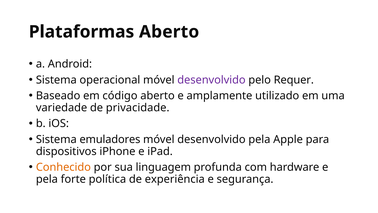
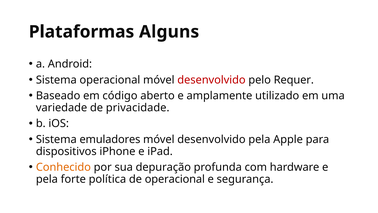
Plataformas Aberto: Aberto -> Alguns (169, 32)
desenvolvido colour: purple -> red (211, 80)
linguagem: linguagem -> depuração (163, 167)
de experiência: experiência -> operacional (175, 179)
